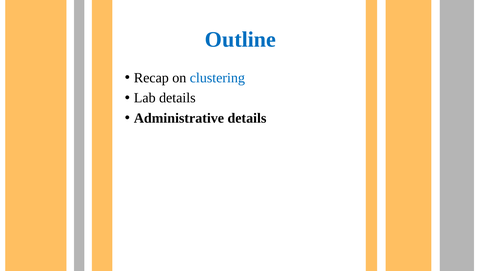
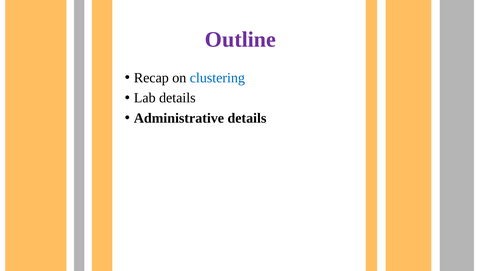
Outline colour: blue -> purple (240, 40)
